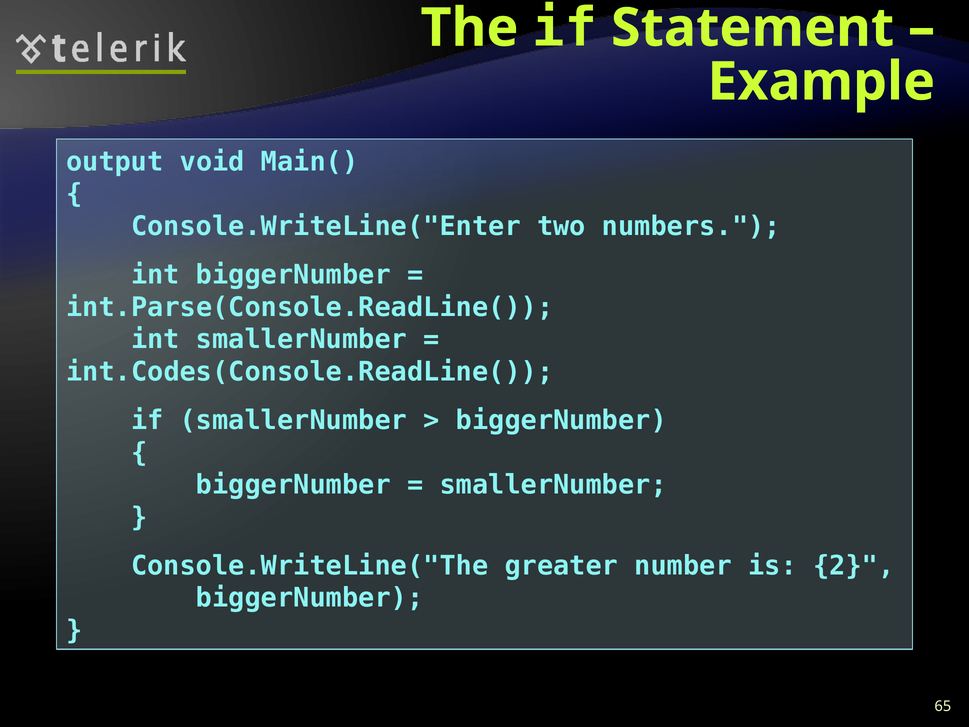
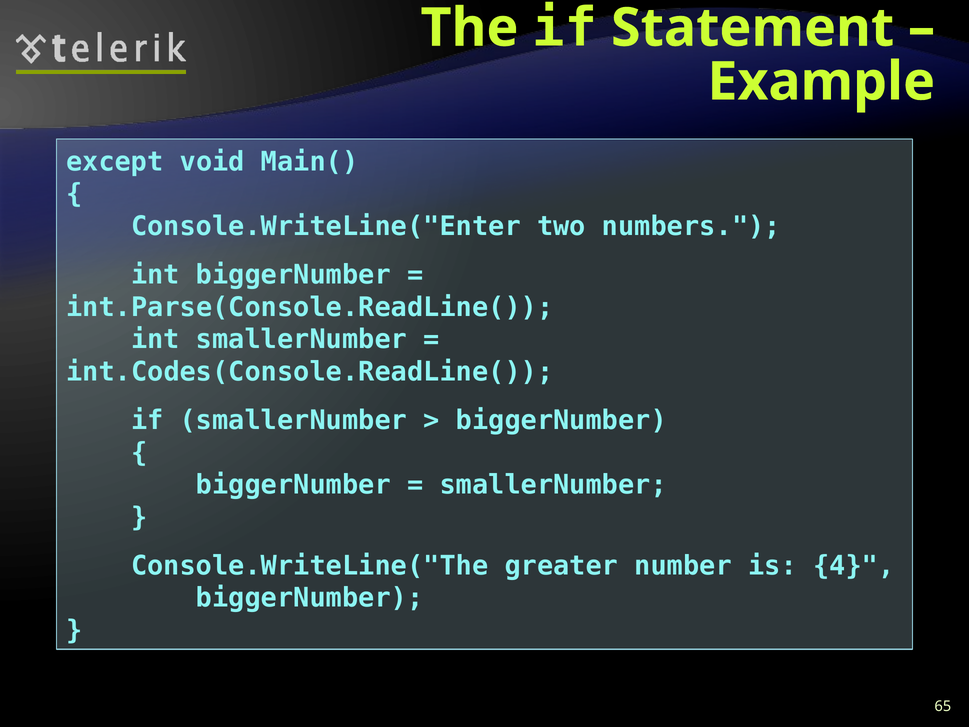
output: output -> except (115, 162)
2: 2 -> 4 (854, 566)
